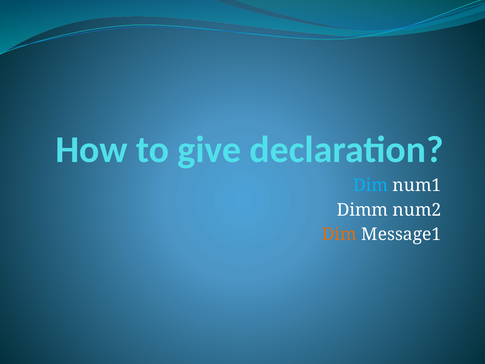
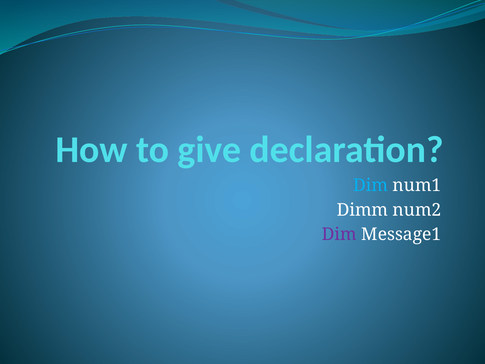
Dim colour: orange -> purple (339, 234)
